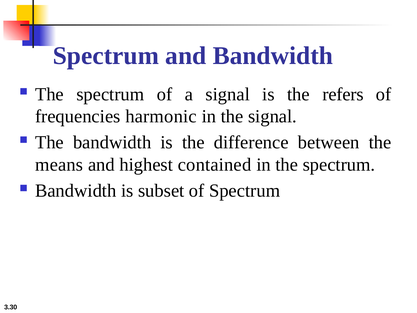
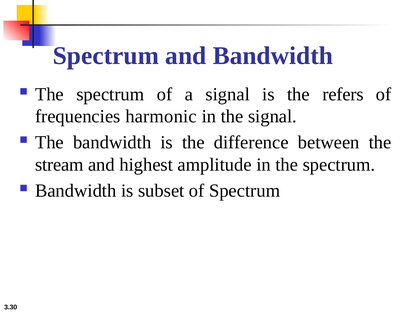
means: means -> stream (59, 165)
contained: contained -> amplitude (215, 165)
